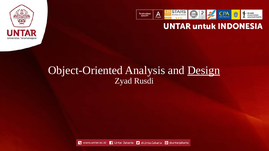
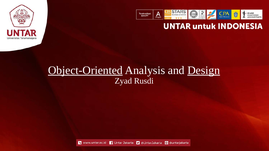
Object-Oriented underline: none -> present (85, 70)
